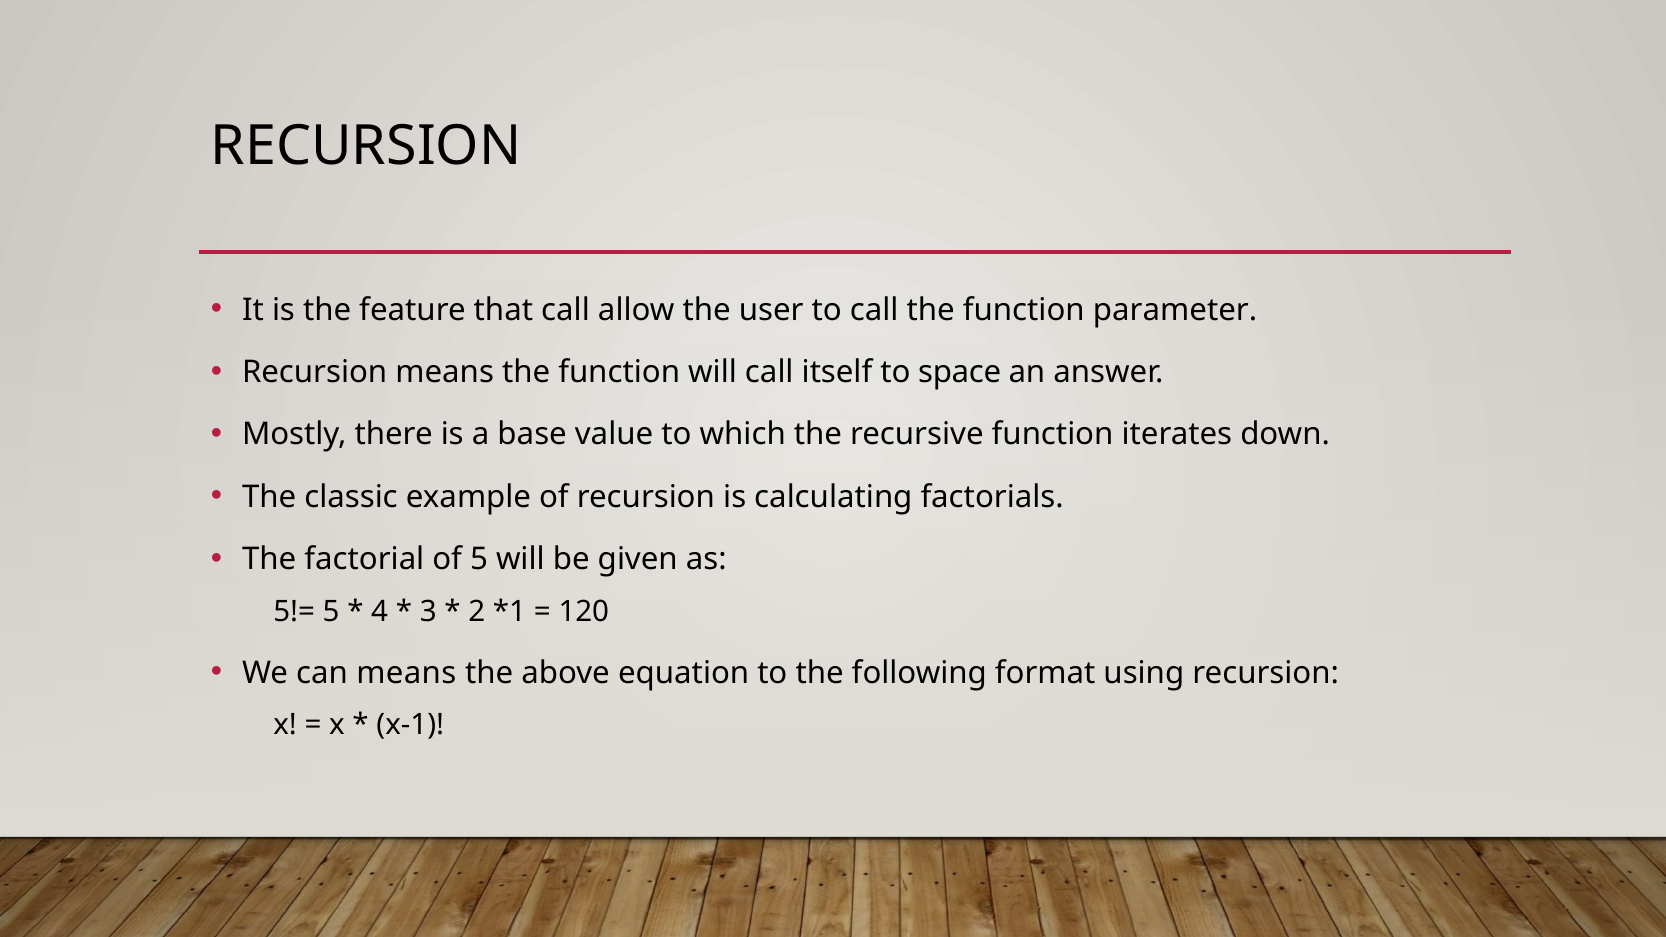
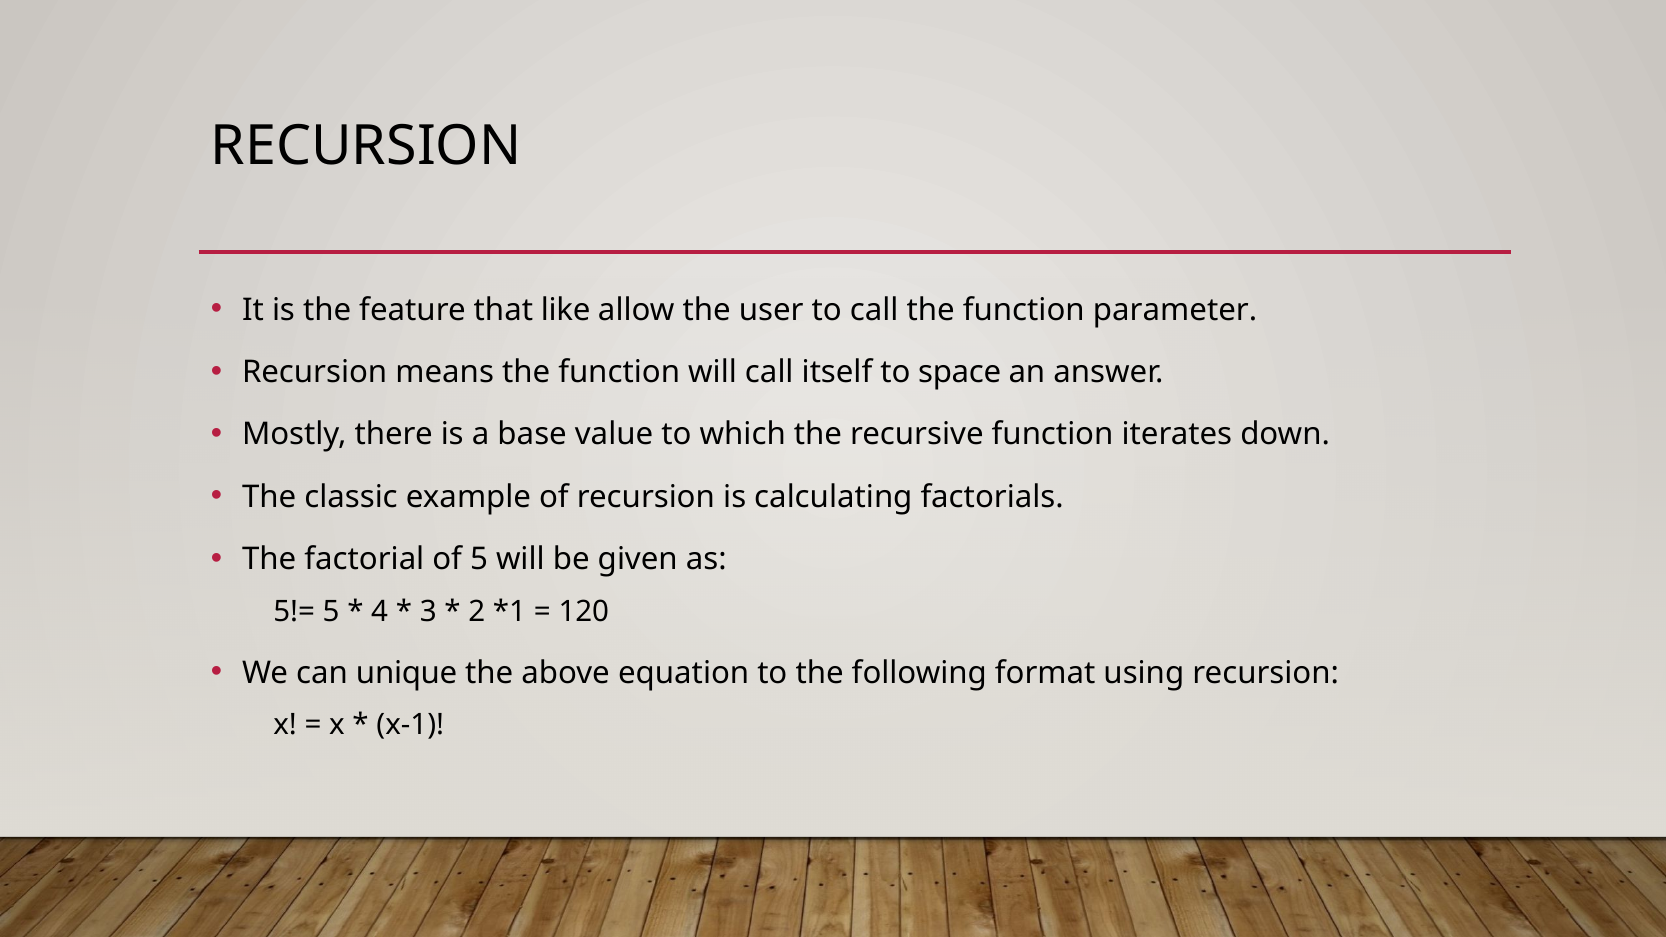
that call: call -> like (566, 310)
can means: means -> unique (407, 673)
